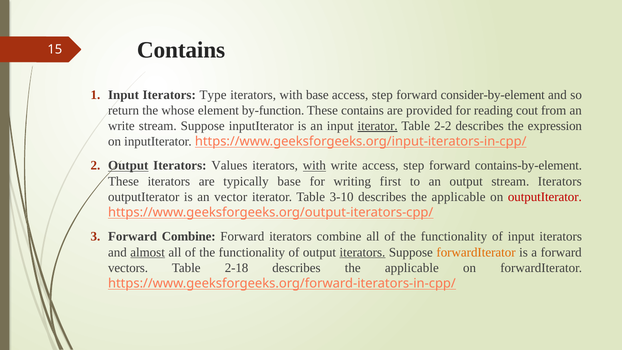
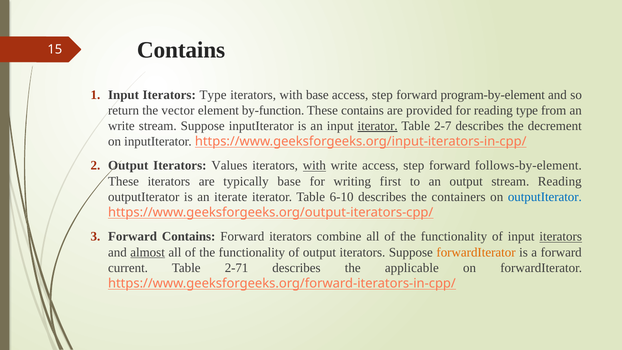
consider-by-element: consider-by-element -> program-by-element (493, 95)
whose: whose -> vector (178, 110)
reading cout: cout -> type (527, 110)
2-2: 2-2 -> 2-7 (443, 126)
expression: expression -> decrement (555, 126)
Output underline: present -> none (128, 166)
contains-by-element: contains-by-element -> follows-by-element (528, 166)
stream Iterators: Iterators -> Reading (560, 181)
vector: vector -> iterate (231, 197)
3-10: 3-10 -> 6-10 (342, 197)
applicable: applicable -> containers (459, 197)
outputIterator colour: red -> blue (545, 197)
Forward Combine: Combine -> Contains (189, 237)
iterators underline: none -> present (561, 237)
iterators underline: present -> none (362, 252)
vectors: vectors -> current (128, 268)
2-18: 2-18 -> 2-71 (237, 268)
